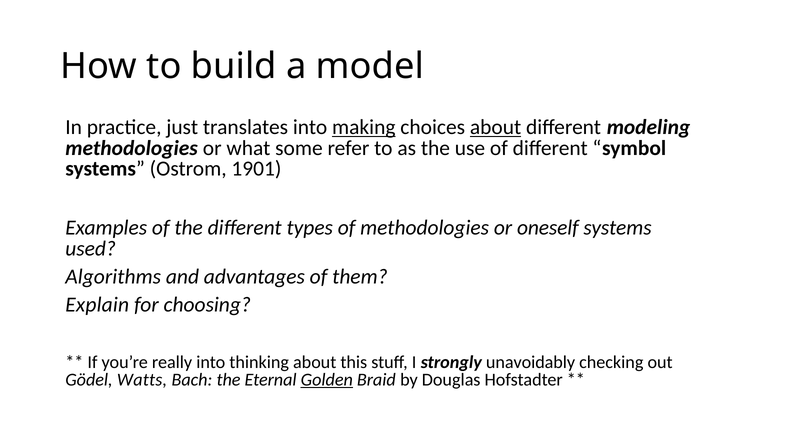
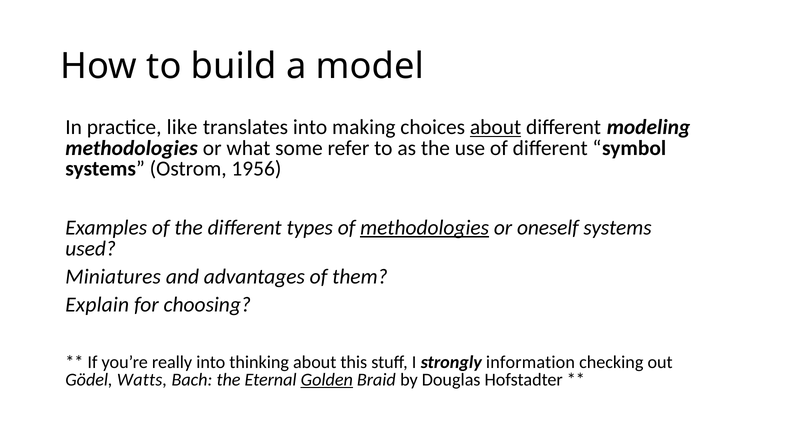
just: just -> like (182, 127)
making underline: present -> none (364, 127)
1901: 1901 -> 1956 (256, 169)
methodologies underline: none -> present (425, 228)
Algorithms: Algorithms -> Miniatures (113, 277)
unavoidably: unavoidably -> information (530, 363)
